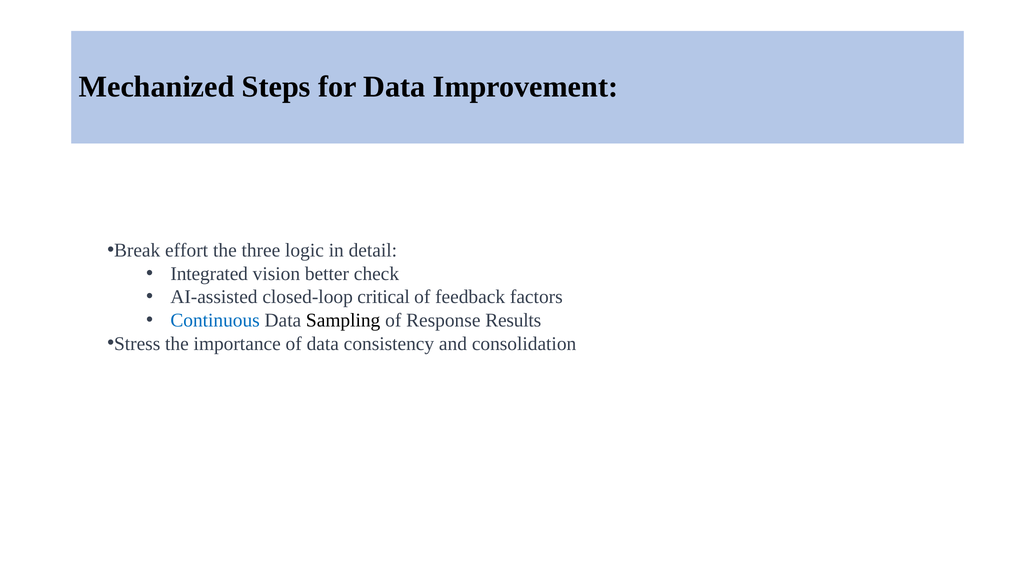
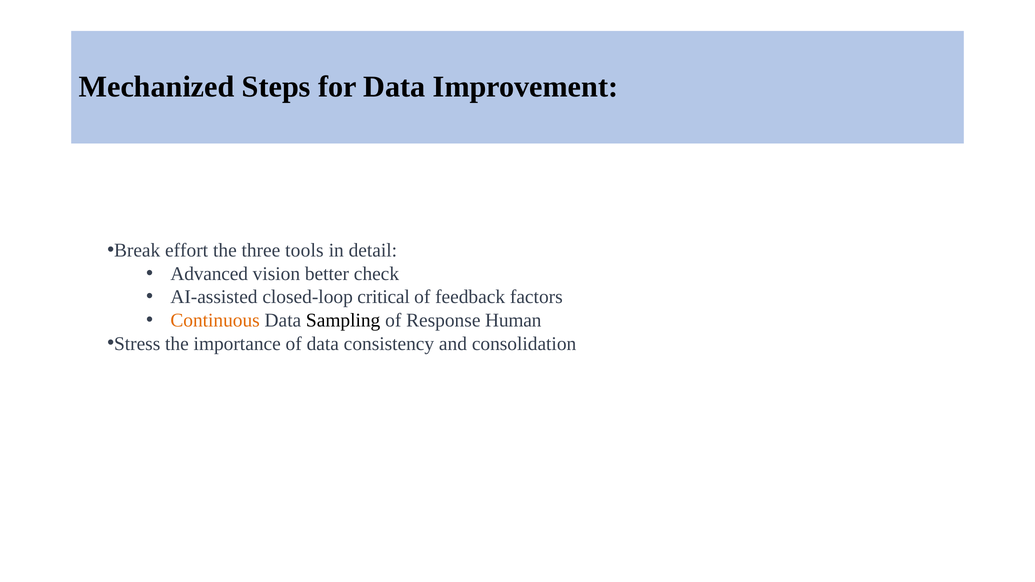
logic: logic -> tools (304, 251)
Integrated: Integrated -> Advanced (209, 274)
Continuous colour: blue -> orange (215, 320)
Results: Results -> Human (513, 320)
